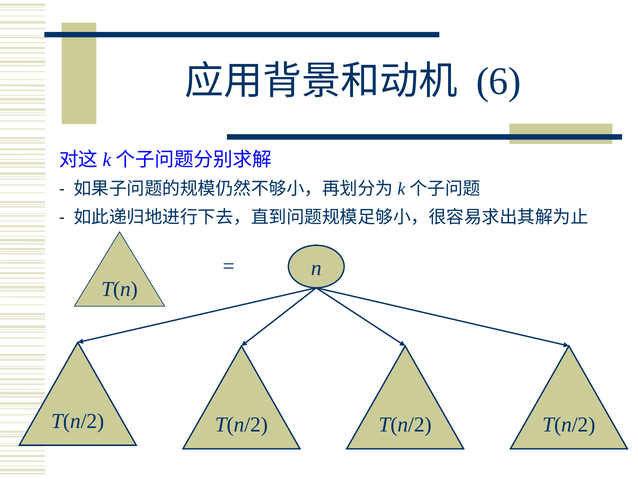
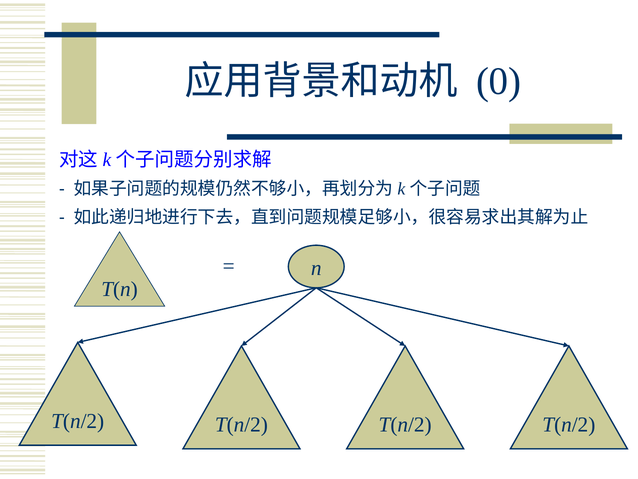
6: 6 -> 0 (499, 81)
